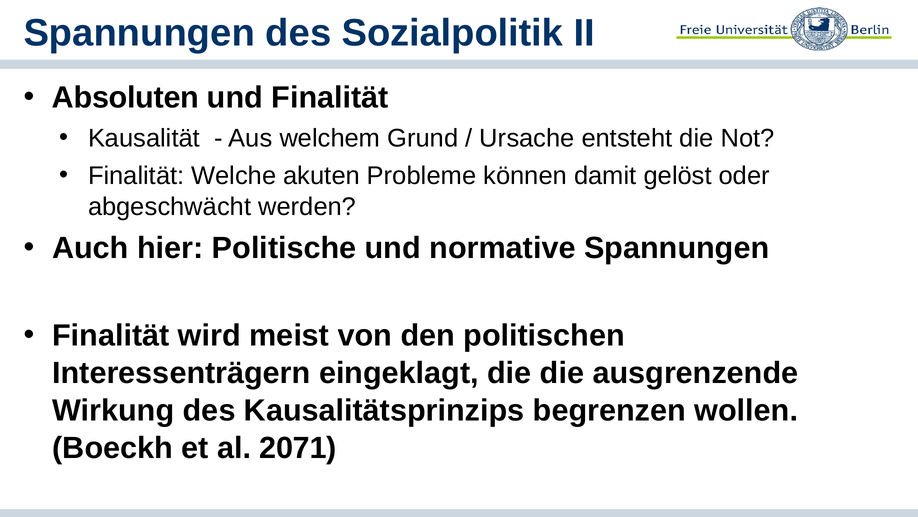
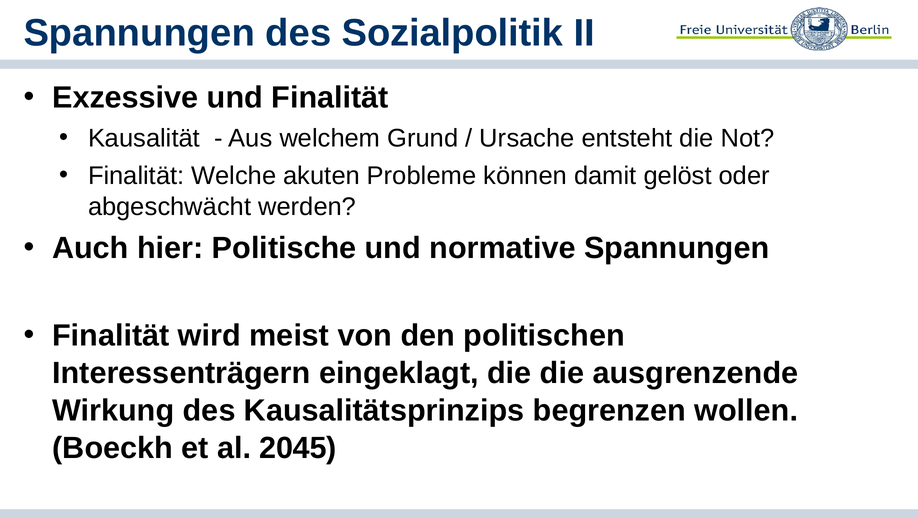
Absoluten: Absoluten -> Exzessive (125, 98)
2071: 2071 -> 2045 (298, 448)
